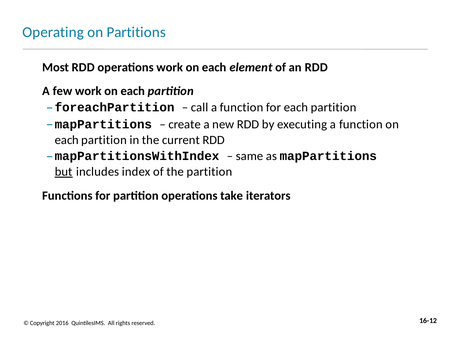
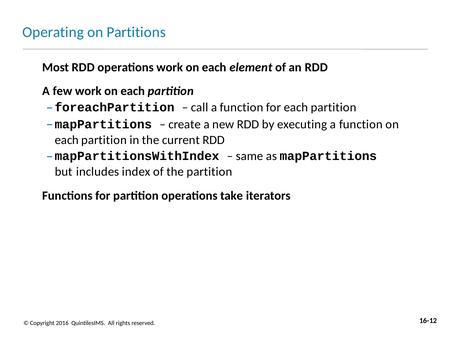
but underline: present -> none (64, 172)
